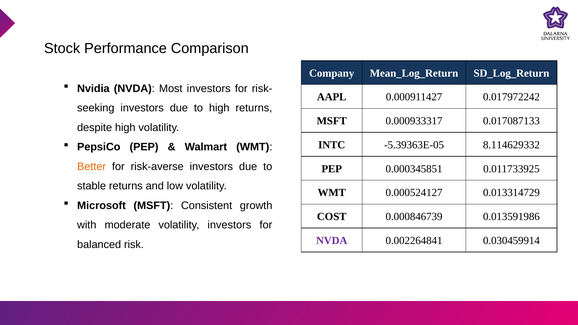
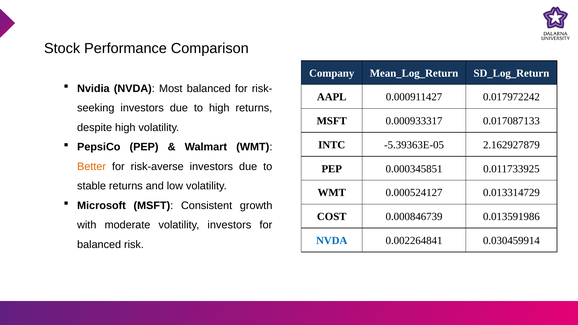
Most investors: investors -> balanced (209, 89)
8.114629332: 8.114629332 -> 2.162927879 (511, 145)
NVDA colour: purple -> blue (332, 241)
